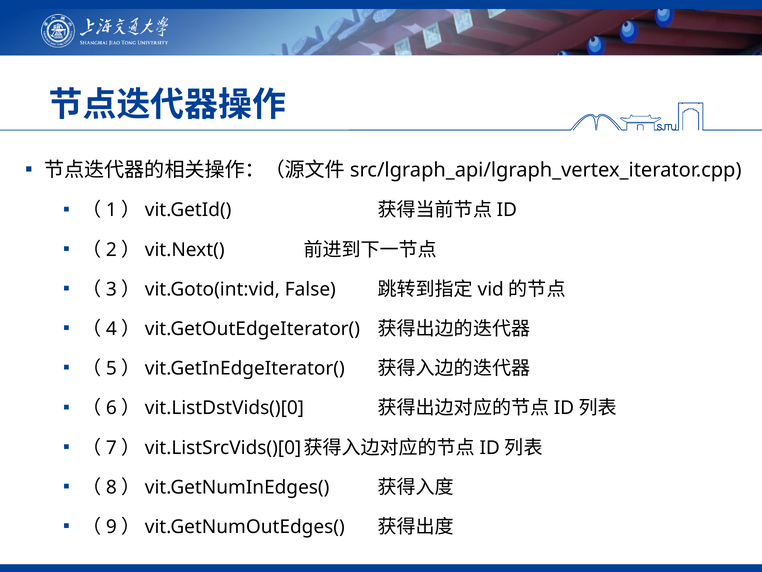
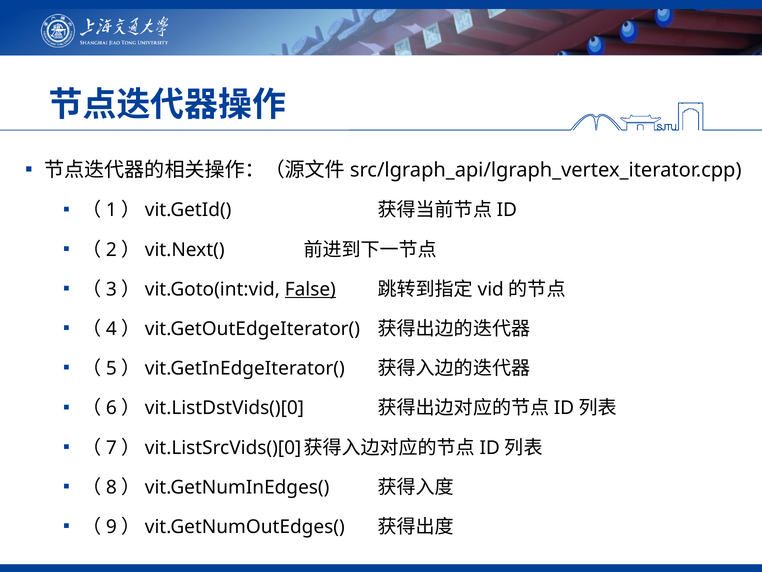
False underline: none -> present (310, 289)
